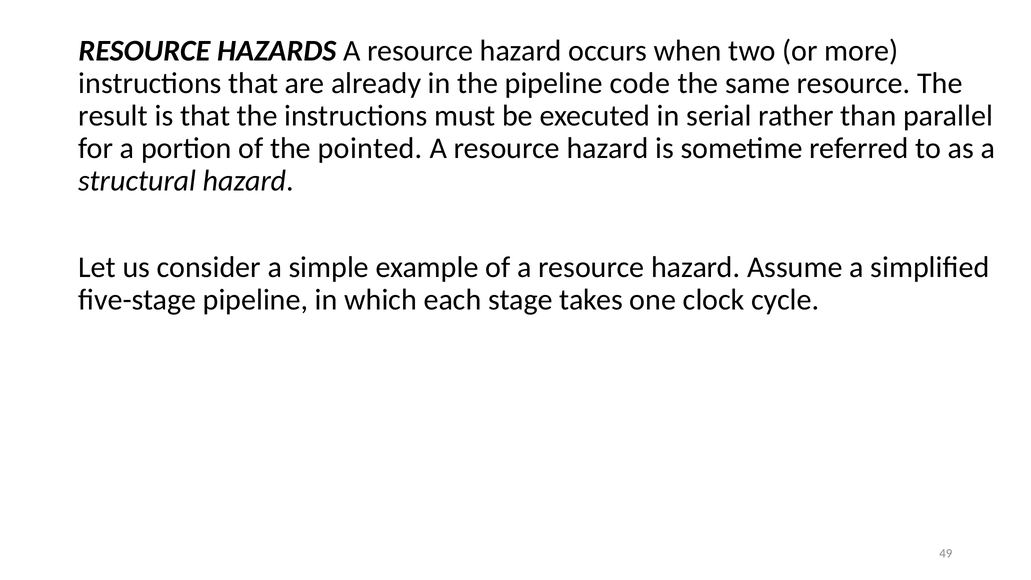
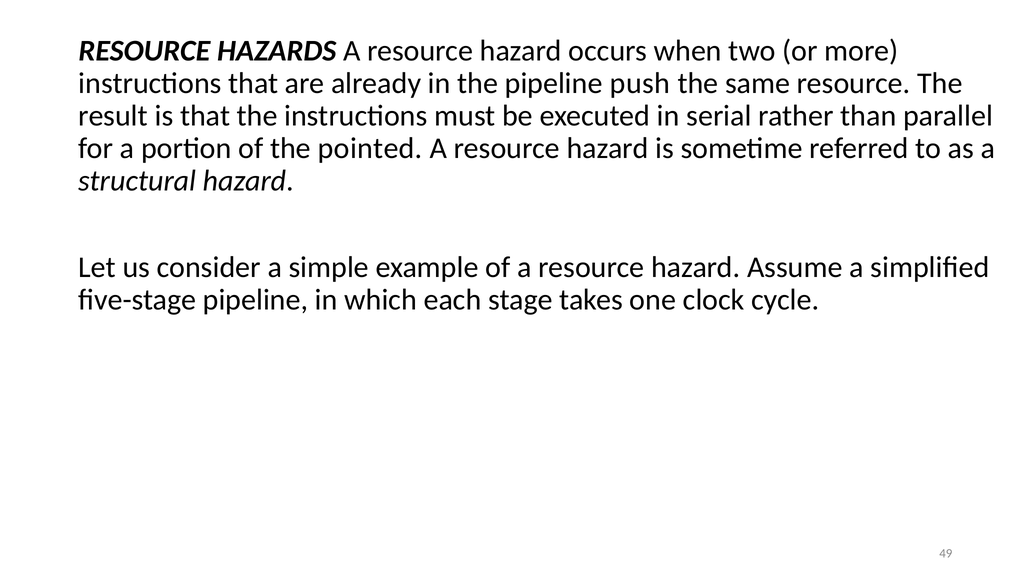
code: code -> push (640, 83)
